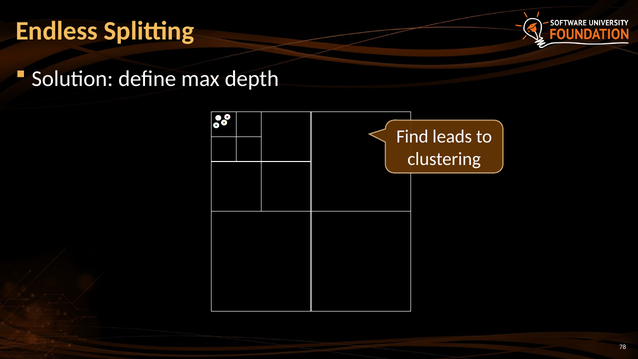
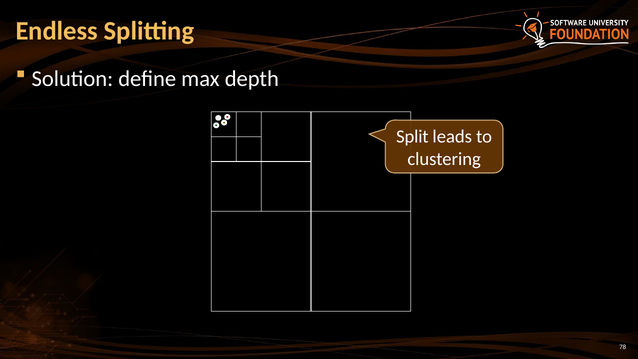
Find: Find -> Split (412, 137)
